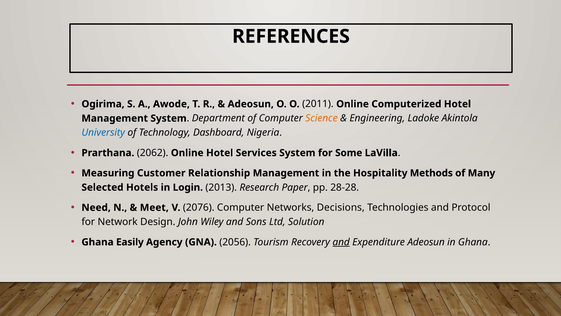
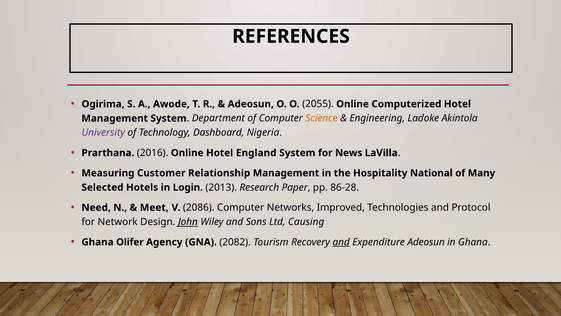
2011: 2011 -> 2055 (318, 104)
University colour: blue -> purple (103, 133)
2062: 2062 -> 2016 (153, 153)
Services: Services -> England (256, 153)
Some: Some -> News (349, 153)
Methods: Methods -> National (431, 173)
28-28: 28-28 -> 86-28 (345, 187)
2076: 2076 -> 2086 (199, 207)
Decisions: Decisions -> Improved (341, 207)
John underline: none -> present (188, 222)
Solution: Solution -> Causing (306, 222)
Easily: Easily -> Olifer (130, 242)
2056: 2056 -> 2082 (235, 242)
